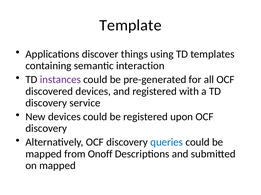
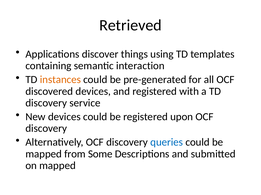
Template: Template -> Retrieved (130, 25)
instances colour: purple -> orange (60, 80)
Onoff: Onoff -> Some (100, 154)
